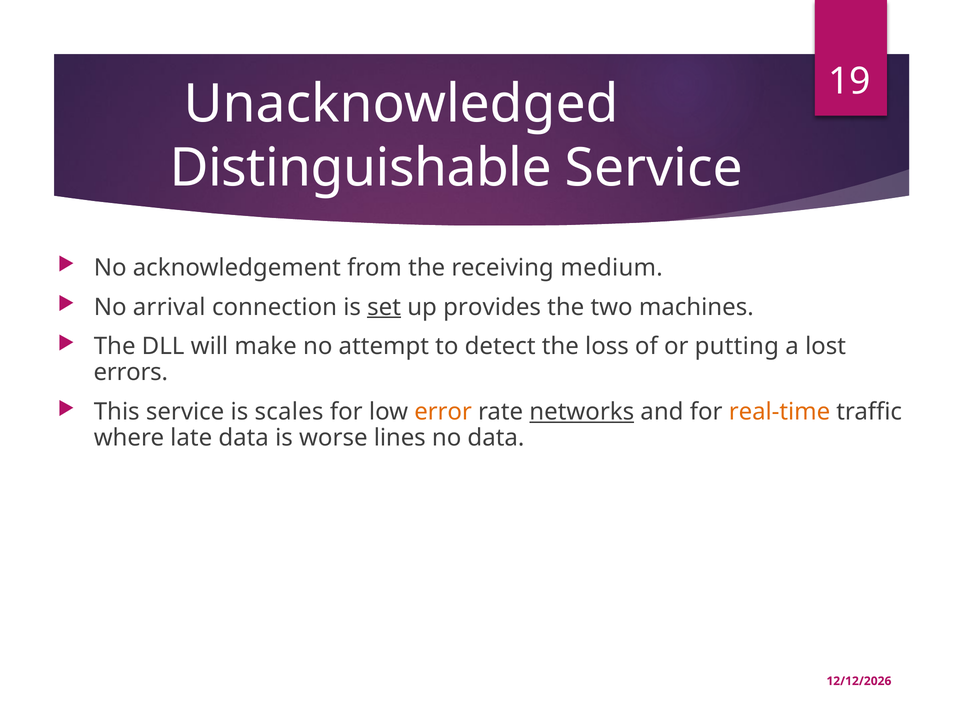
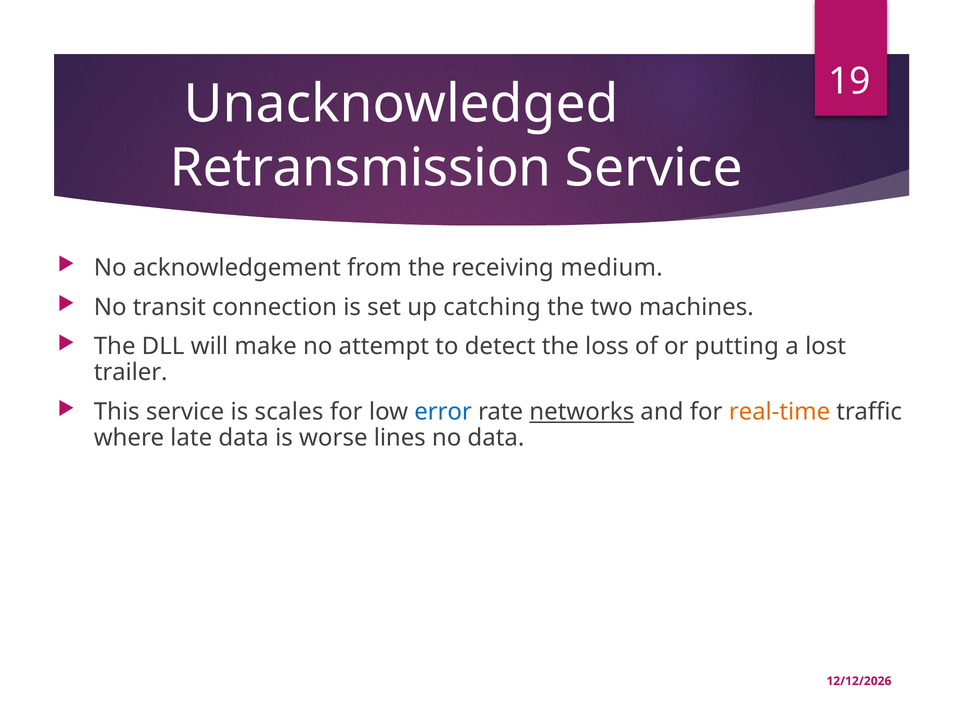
Distinguishable: Distinguishable -> Retransmission (361, 168)
arrival: arrival -> transit (169, 307)
set underline: present -> none (384, 307)
provides: provides -> catching (492, 307)
errors: errors -> trailer (131, 372)
error colour: orange -> blue (443, 412)
